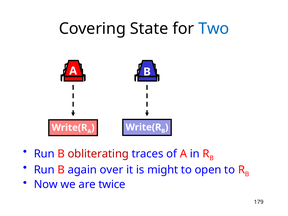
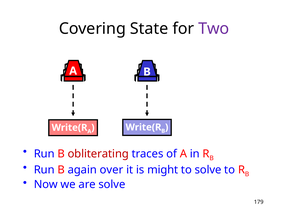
Two colour: blue -> purple (214, 29)
to open: open -> solve (208, 170)
are twice: twice -> solve (112, 185)
